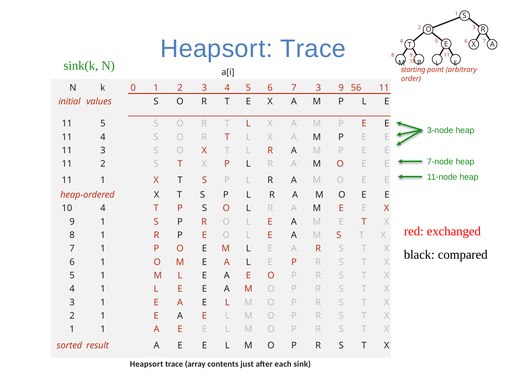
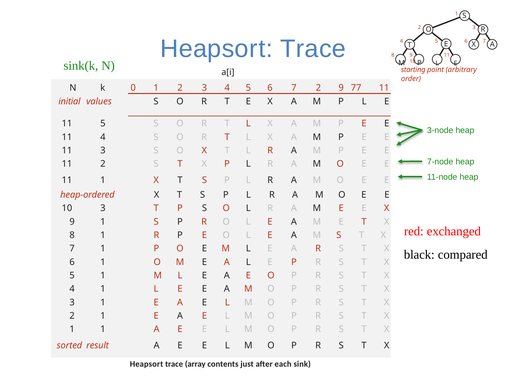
7 3: 3 -> 2 (318, 88)
56: 56 -> 77 (356, 88)
10 4: 4 -> 3 (103, 208)
